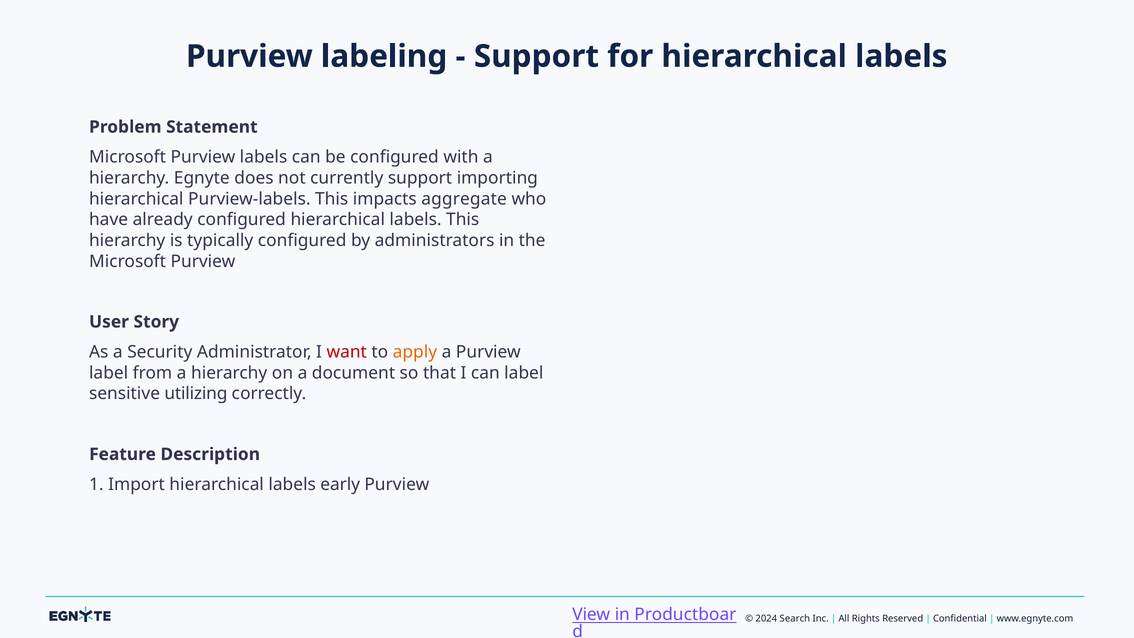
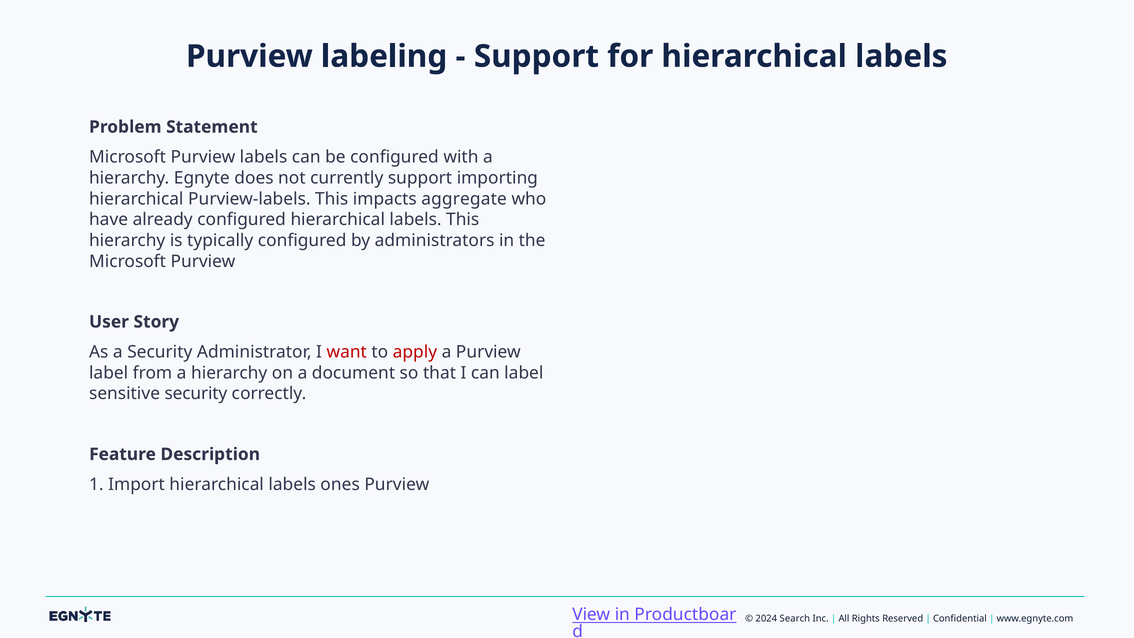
apply colour: orange -> red (415, 352)
sensitive utilizing: utilizing -> security (196, 394)
early: early -> ones (340, 484)
